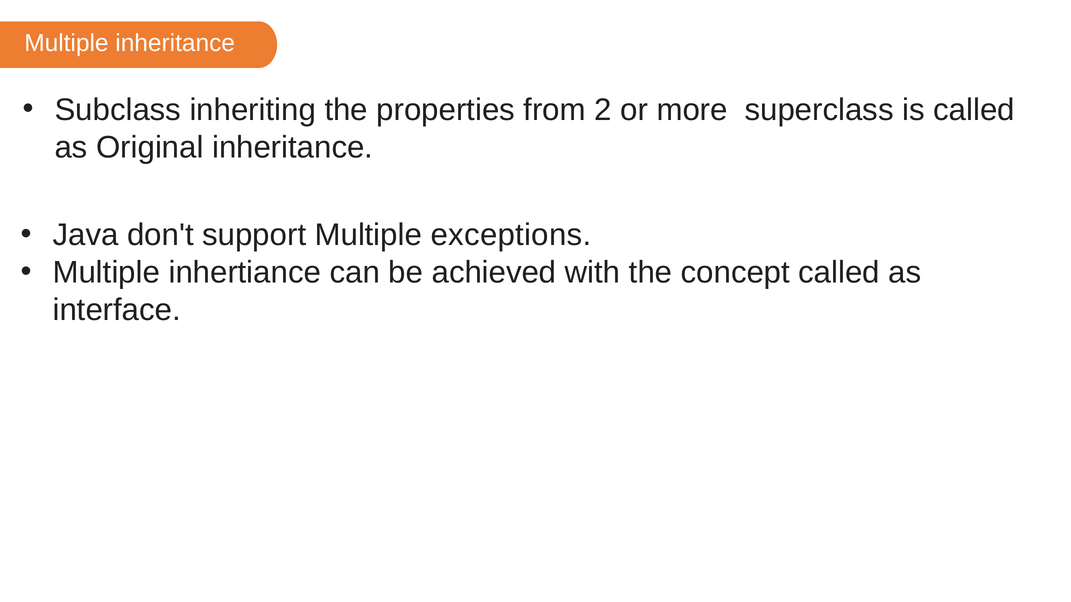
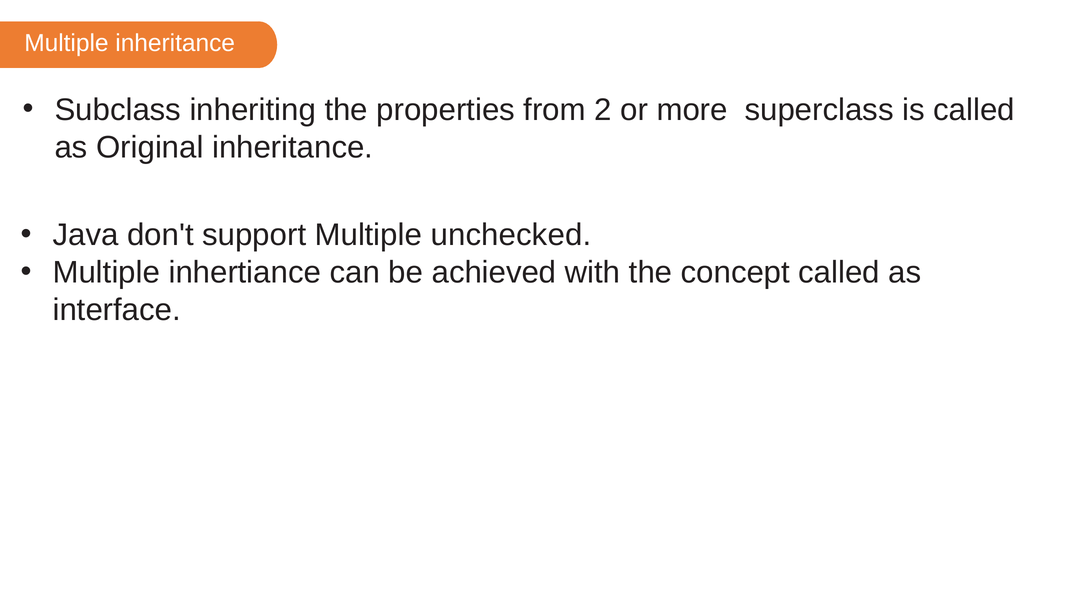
exceptions: exceptions -> unchecked (511, 235)
